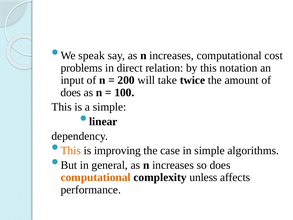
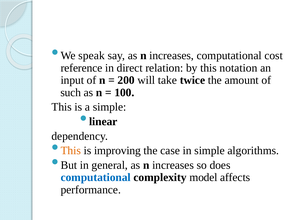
problems: problems -> reference (81, 68)
does: does -> such (71, 92)
computational colour: orange -> blue (96, 177)
unless: unless -> model (203, 177)
